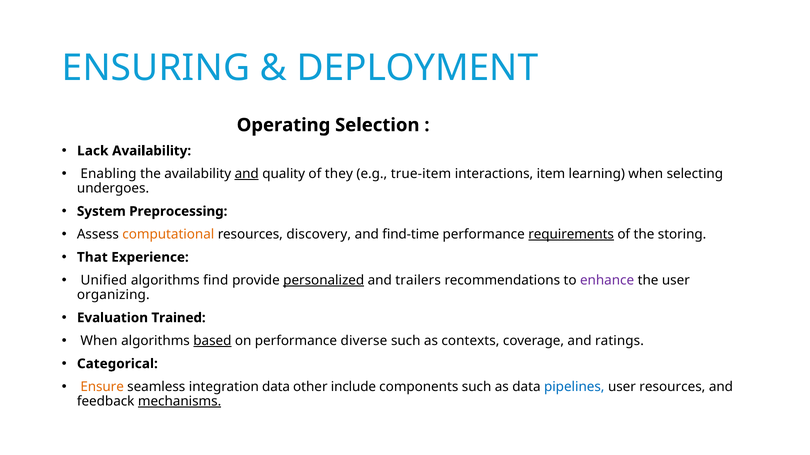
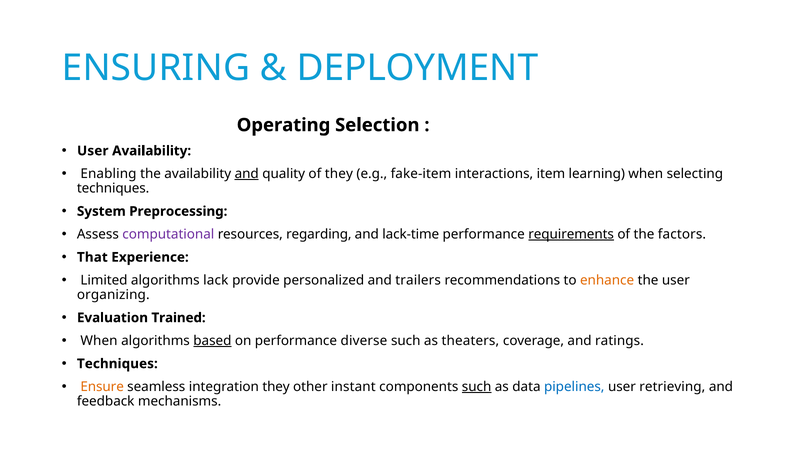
Lack: Lack -> User (93, 151)
true-item: true-item -> fake-item (421, 174)
undergoes: undergoes -> techniques (113, 189)
computational colour: orange -> purple (168, 235)
discovery: discovery -> regarding (319, 235)
find-time: find-time -> lack-time (411, 235)
storing: storing -> factors (682, 235)
Unified: Unified -> Limited (104, 281)
find: find -> lack (216, 281)
personalized underline: present -> none (324, 281)
enhance colour: purple -> orange (607, 281)
contexts: contexts -> theaters (470, 341)
Categorical: Categorical -> Techniques (117, 364)
integration data: data -> they (276, 387)
include: include -> instant (353, 387)
such underline: none -> present (477, 387)
user resources: resources -> retrieving (672, 387)
mechanisms underline: present -> none (180, 402)
